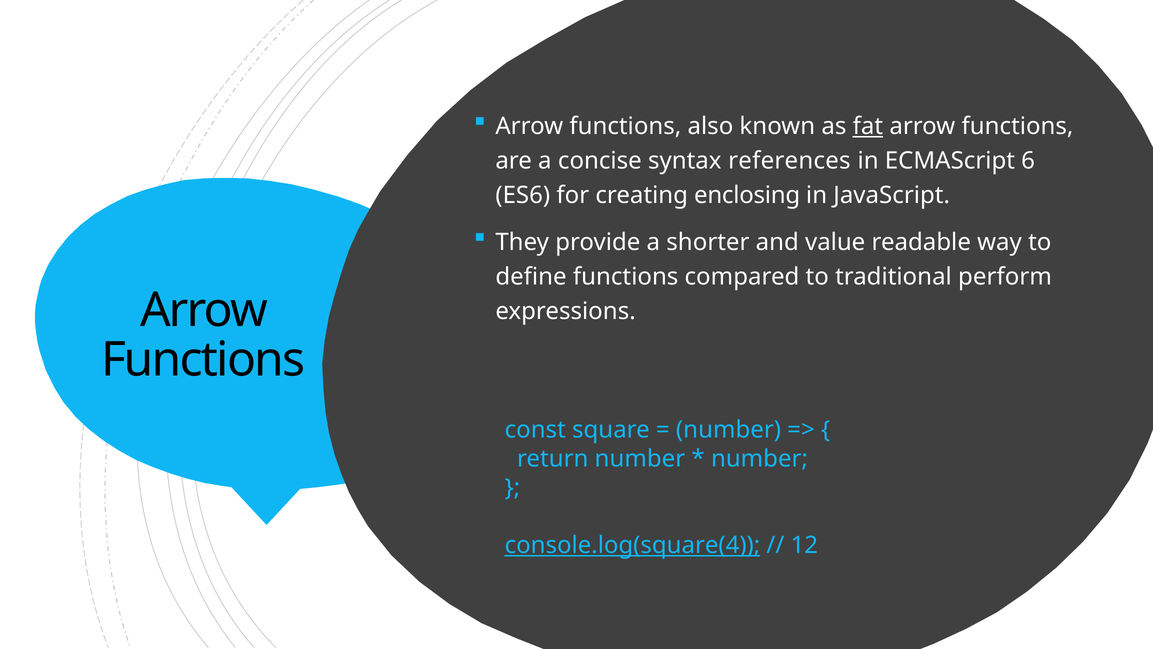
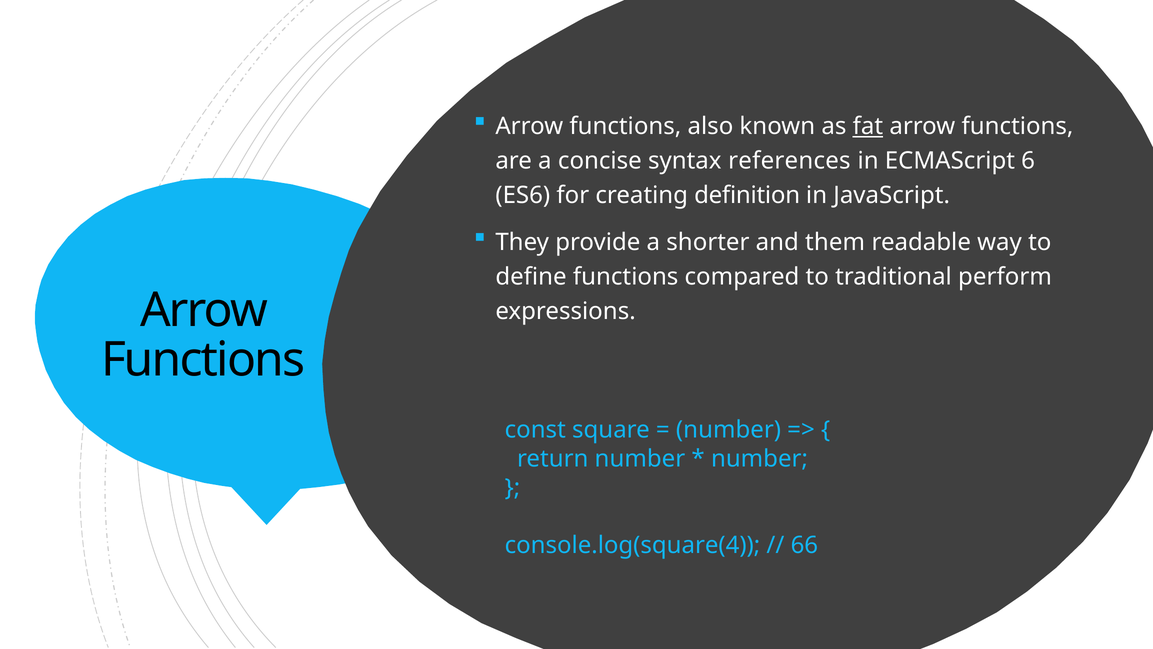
enclosing: enclosing -> definition (747, 195)
value: value -> them (835, 242)
console.log(square(4 underline: present -> none (632, 545)
12: 12 -> 66 (804, 545)
